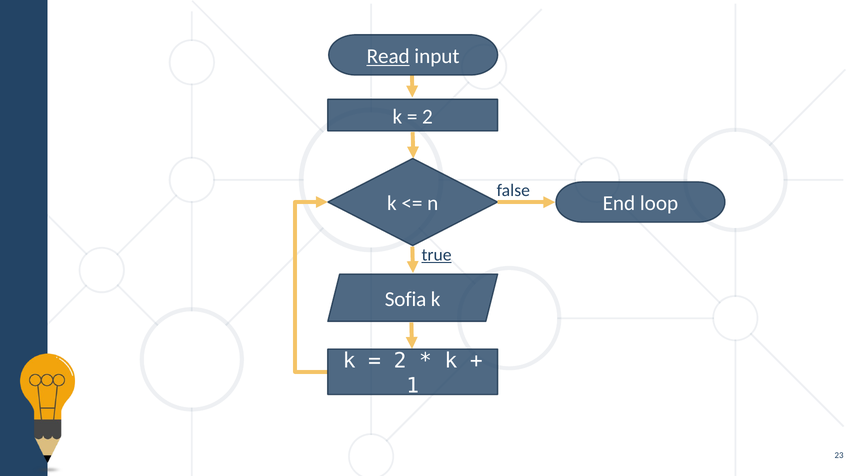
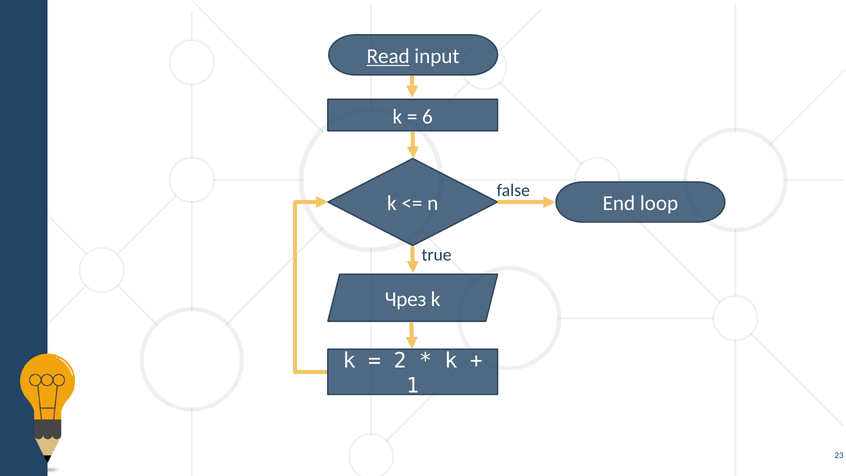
2: 2 -> 6 (427, 117)
true underline: present -> none (437, 255)
Sofia: Sofia -> Чрез (406, 299)
